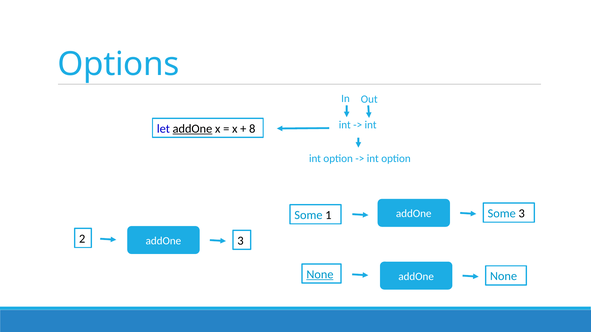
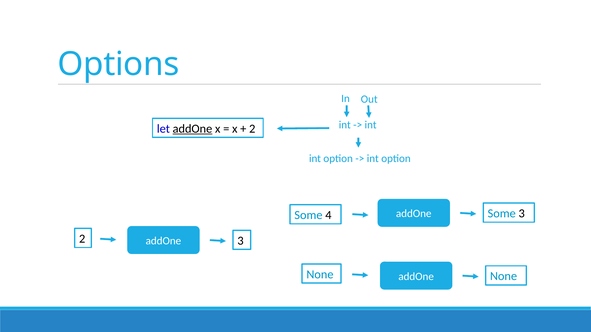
8: 8 -> 2 (252, 129)
1: 1 -> 4 (328, 215)
None underline: present -> none (320, 275)
